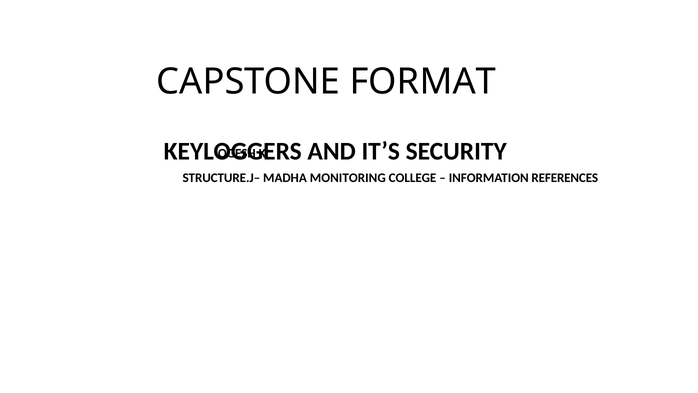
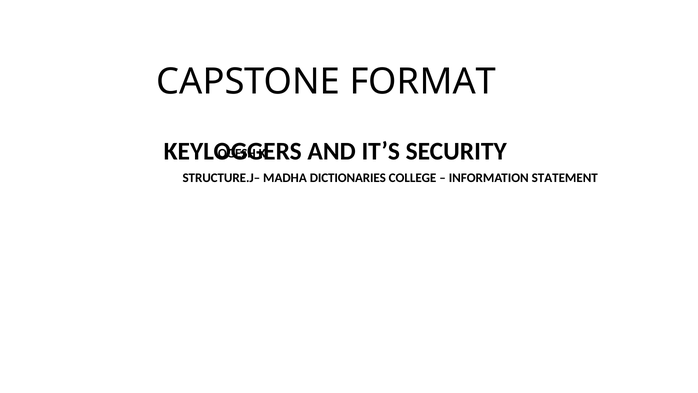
MONITORING: MONITORING -> DICTIONARIES (348, 178)
REFERENCES: REFERENCES -> STATEMENT (565, 178)
